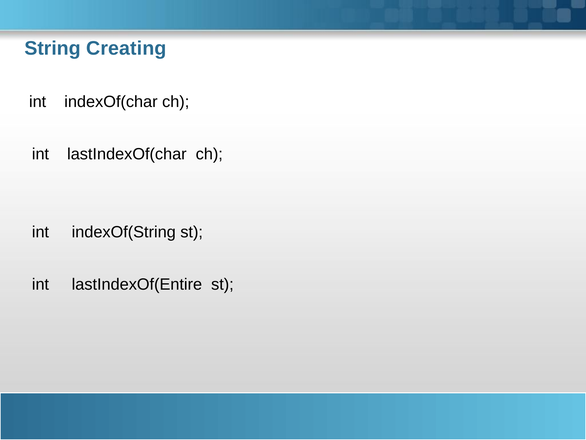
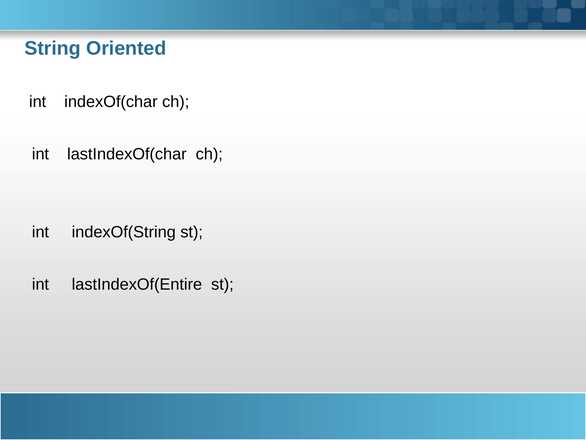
Creating: Creating -> Oriented (126, 48)
